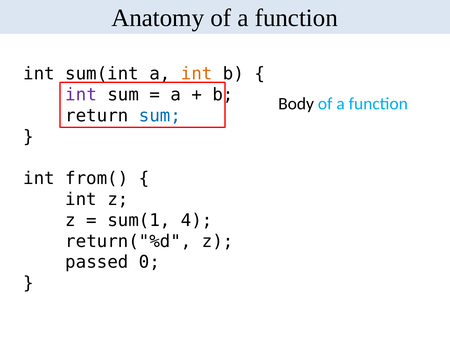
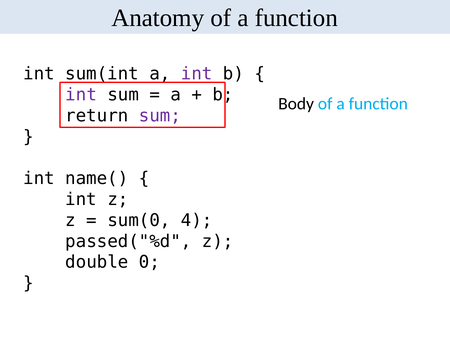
int colour: orange -> purple (197, 74)
sum colour: blue -> purple (160, 116)
from(: from( -> name( (97, 179)
sum(1: sum(1 -> sum(0 (139, 221)
return("%d: return("%d -> passed("%d (128, 242)
passed: passed -> double (97, 263)
